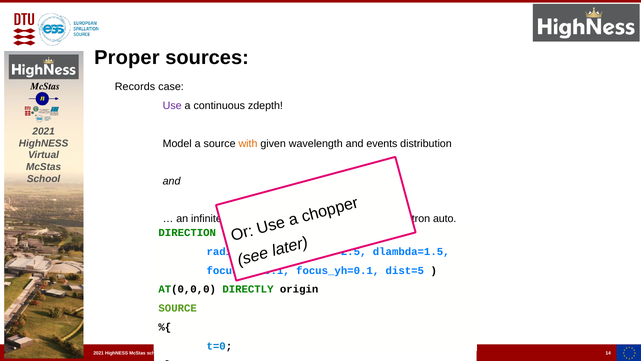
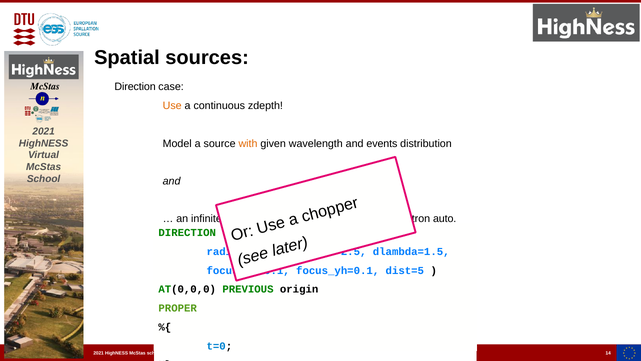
Proper: Proper -> Spatial (127, 58)
Records: Records -> Direction (135, 87)
Use colour: purple -> orange (172, 106)
DIRECTLY: DIRECTLY -> PREVIOUS (248, 289)
SOURCE: SOURCE -> PROPER (178, 308)
